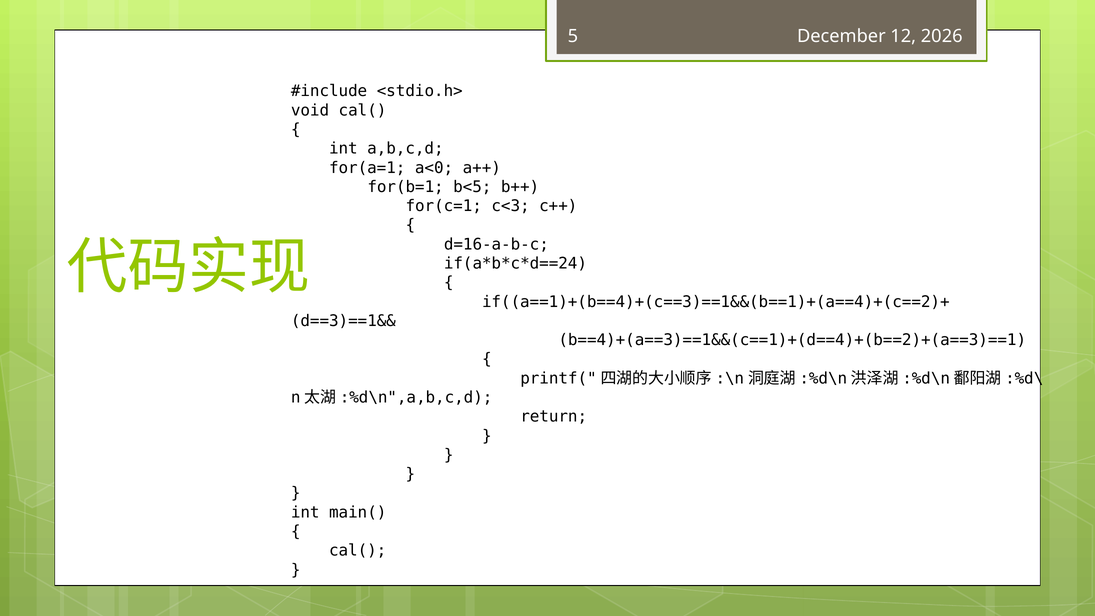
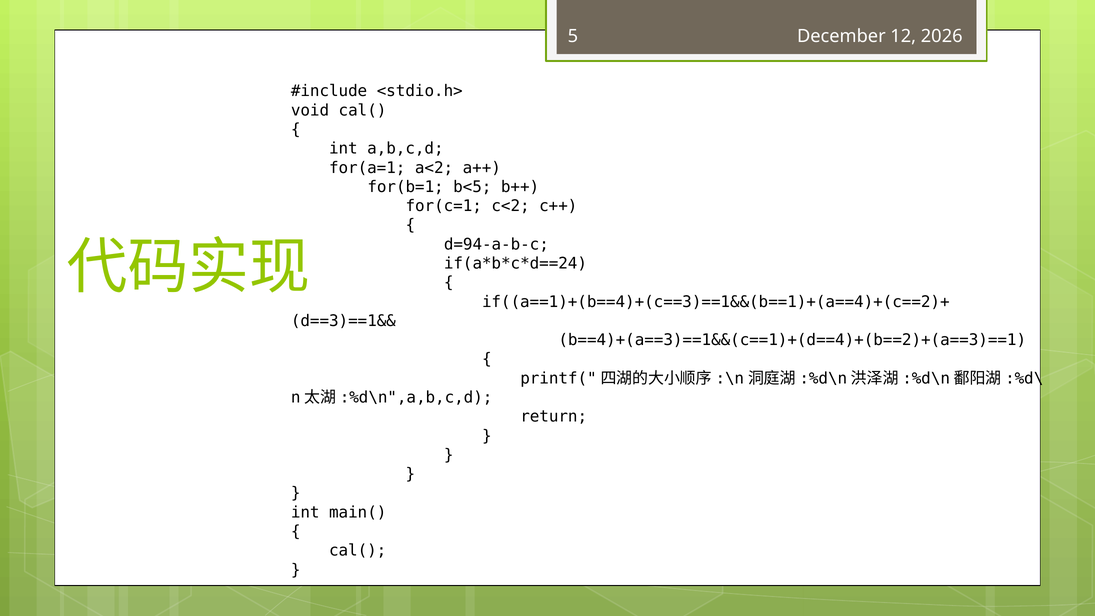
a<0: a<0 -> a<2 (434, 168)
c<3: c<3 -> c<2 (511, 206)
d=16-a-b-c: d=16-a-b-c -> d=94-a-b-c (496, 244)
